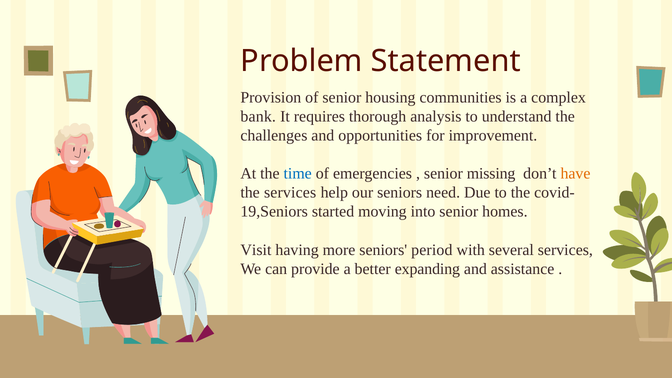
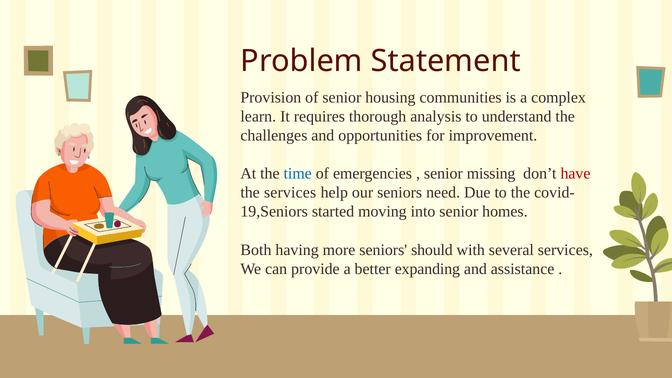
bank: bank -> learn (258, 116)
have colour: orange -> red (575, 174)
Visit: Visit -> Both (256, 250)
period: period -> should (432, 250)
